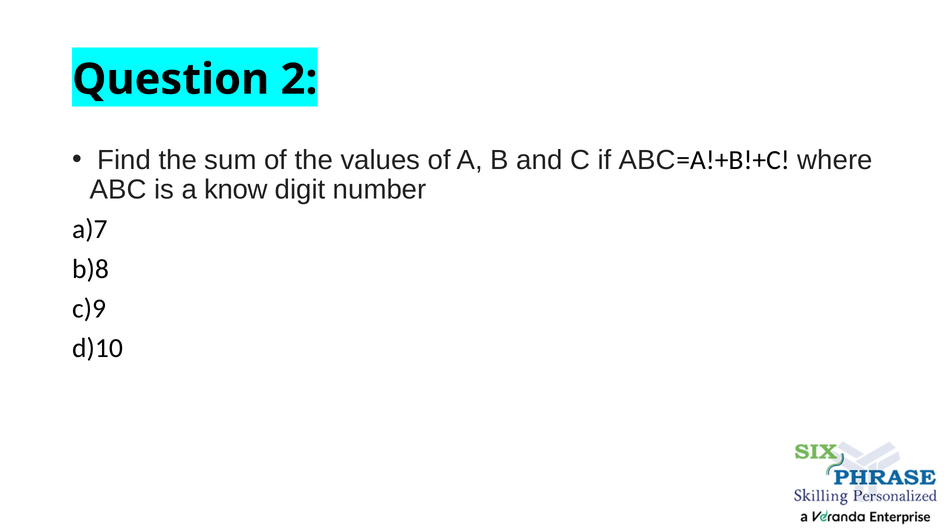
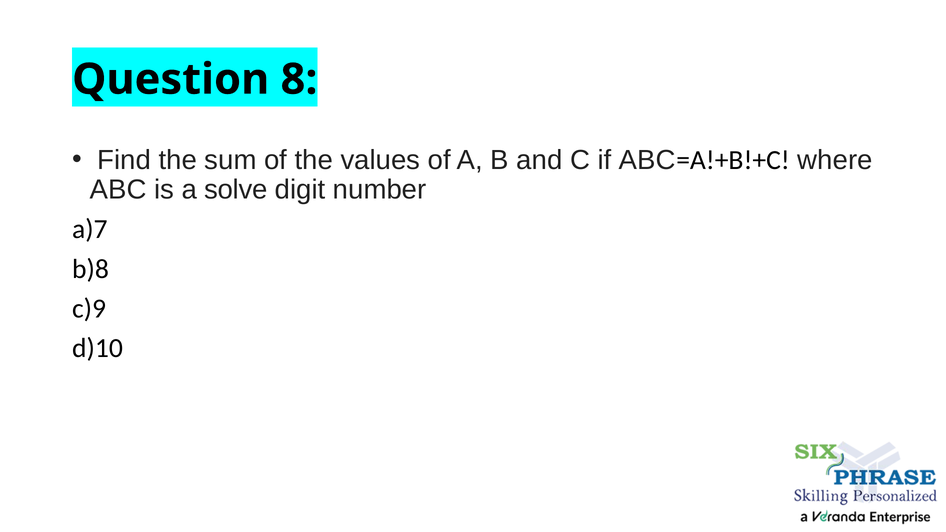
2: 2 -> 8 (299, 79)
know: know -> solve (236, 190)
